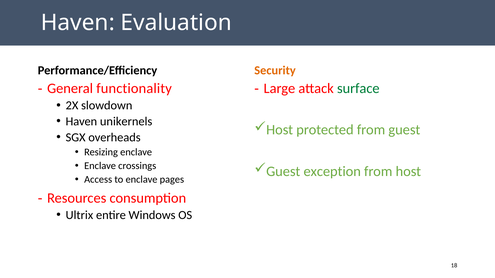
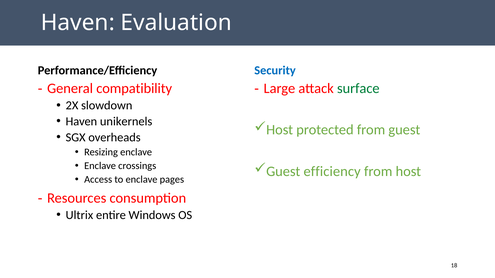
Security colour: orange -> blue (275, 70)
functionality: functionality -> compatibility (134, 89)
exception: exception -> efficiency (332, 172)
